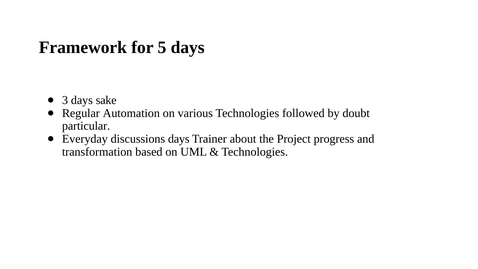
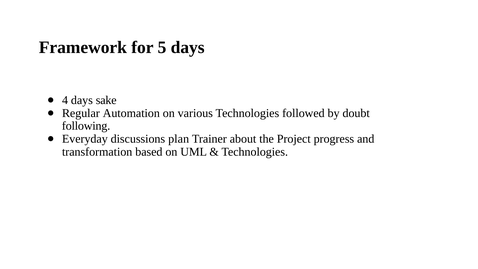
3: 3 -> 4 (65, 100)
particular: particular -> following (86, 126)
discussions days: days -> plan (179, 139)
